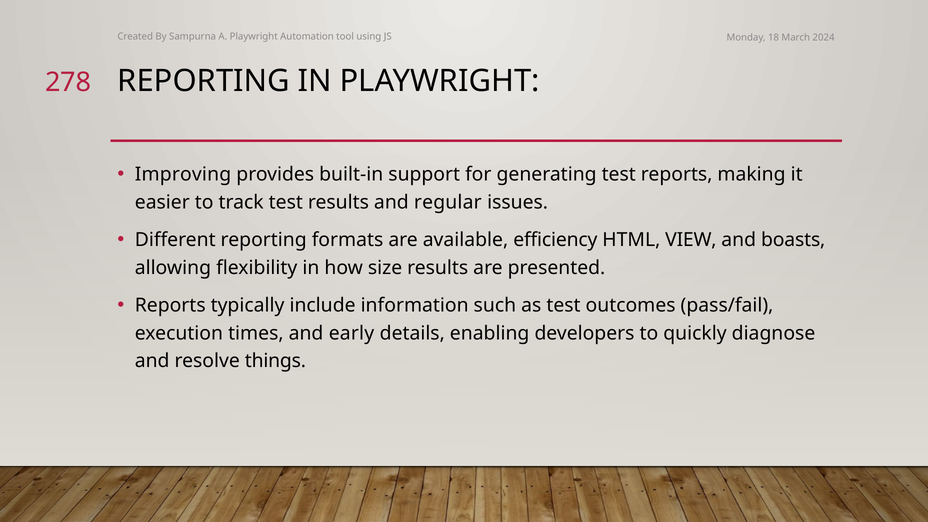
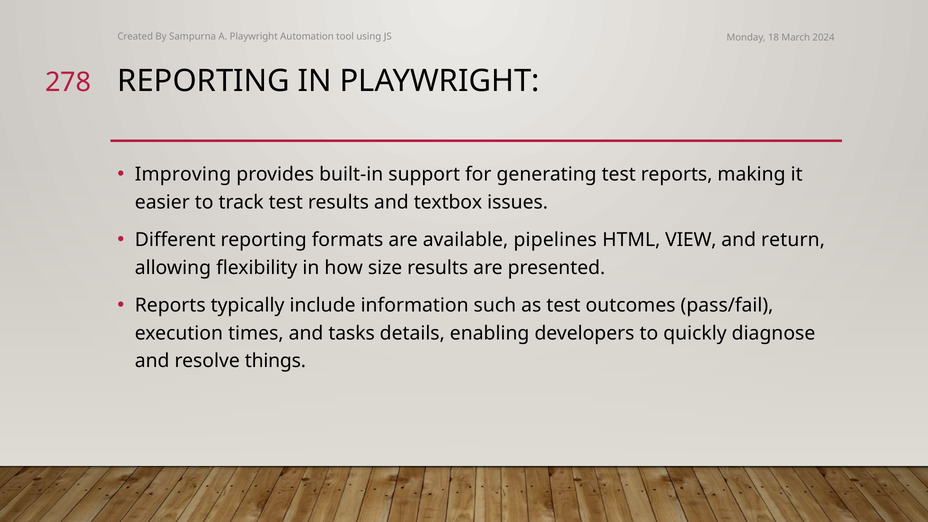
regular: regular -> textbox (448, 202)
efficiency: efficiency -> pipelines (555, 240)
boasts: boasts -> return (793, 240)
early: early -> tasks (352, 333)
